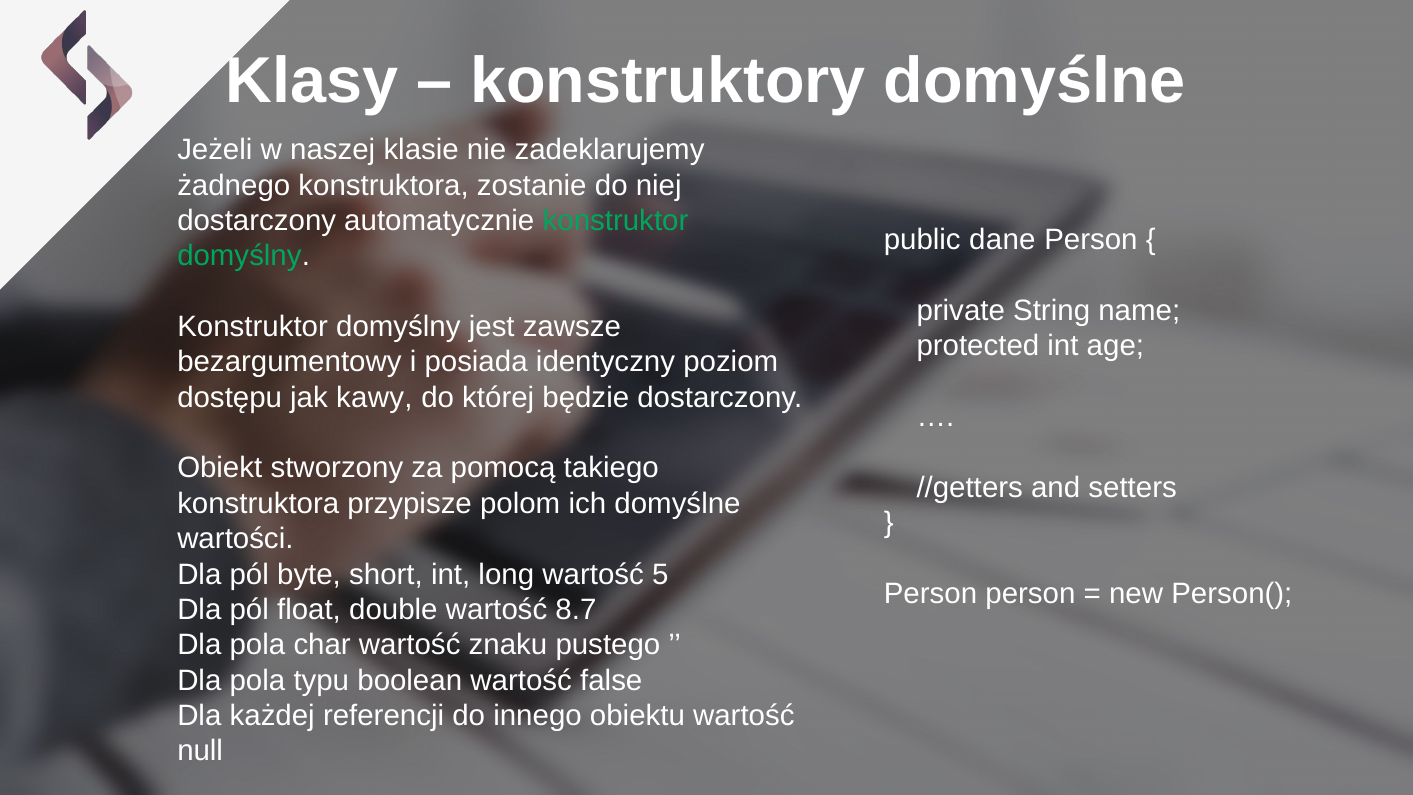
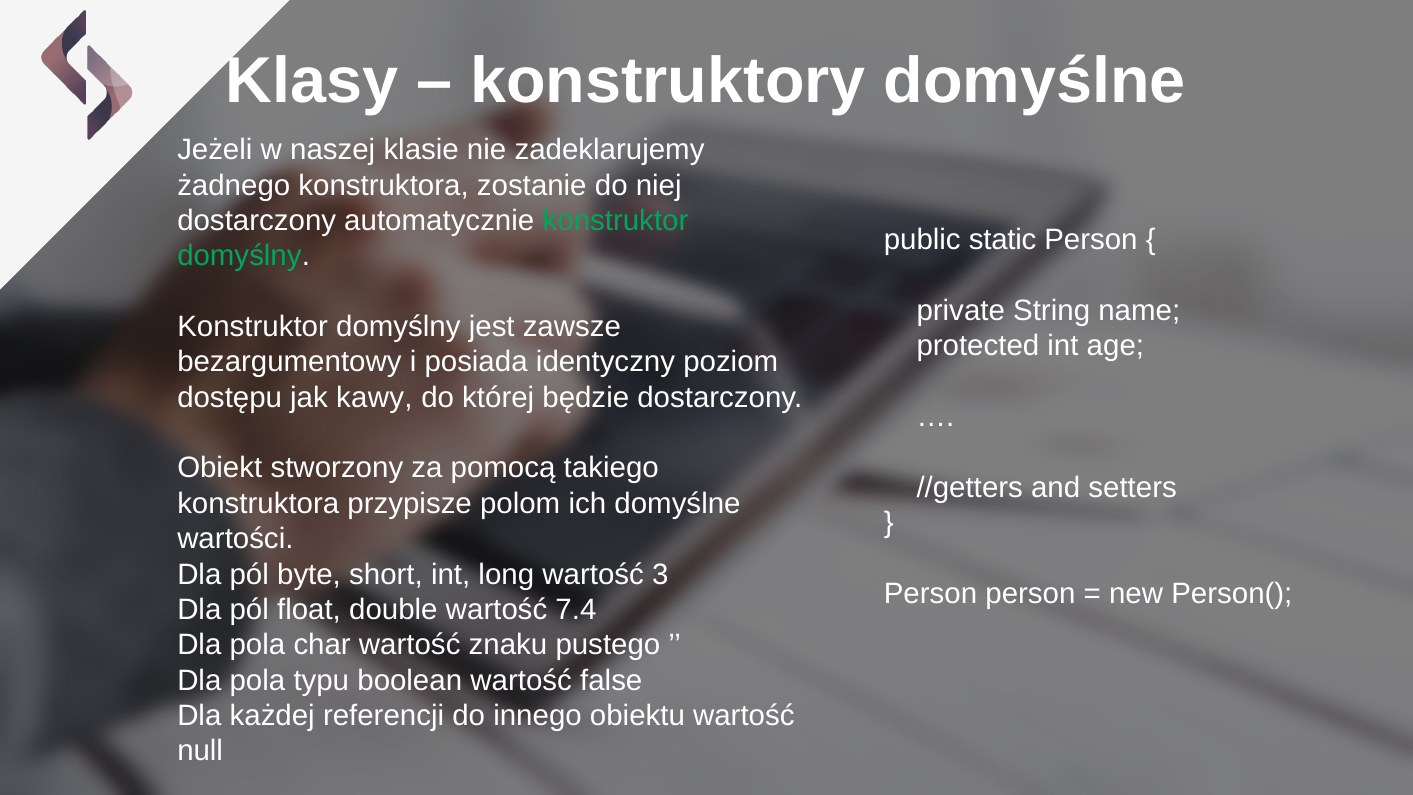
dane: dane -> static (1003, 240)
5: 5 -> 3 (660, 574)
8.7: 8.7 -> 7.4 (576, 609)
